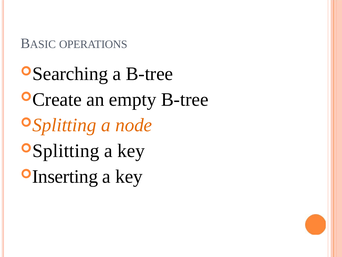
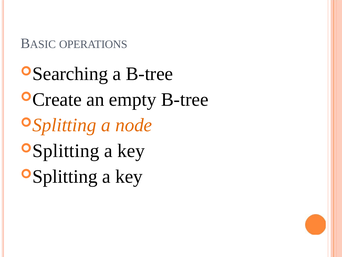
Inserting: Inserting -> Splitting (65, 176)
